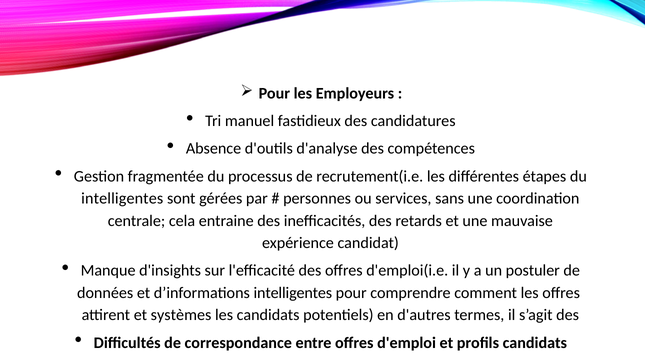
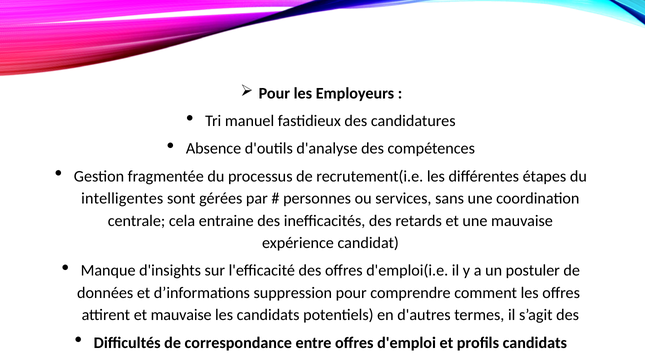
d’informations intelligentes: intelligentes -> suppression (293, 293)
et systèmes: systèmes -> mauvaise (181, 315)
